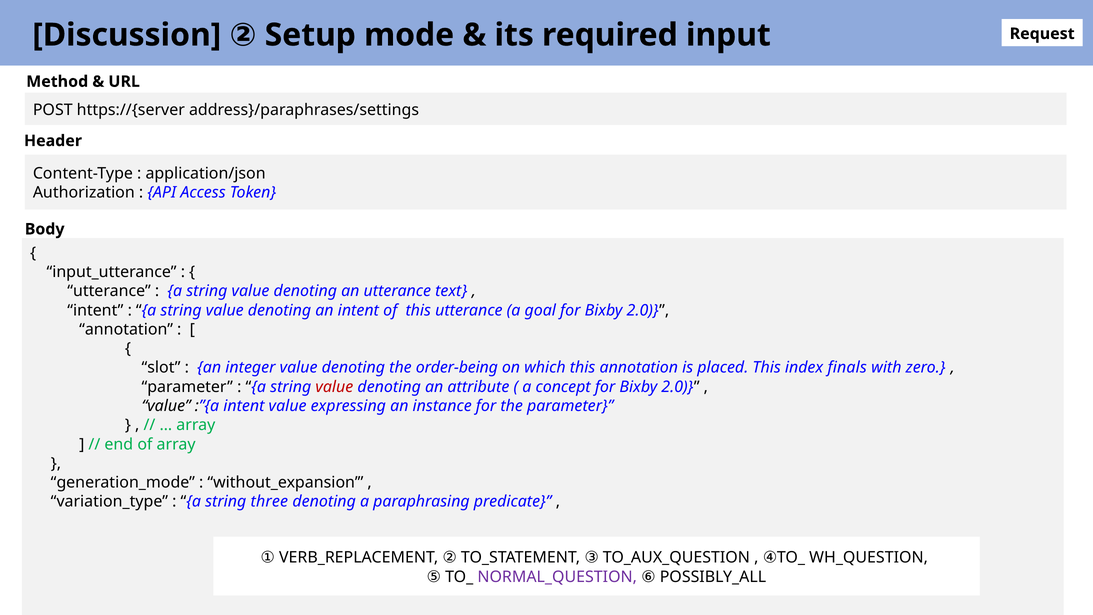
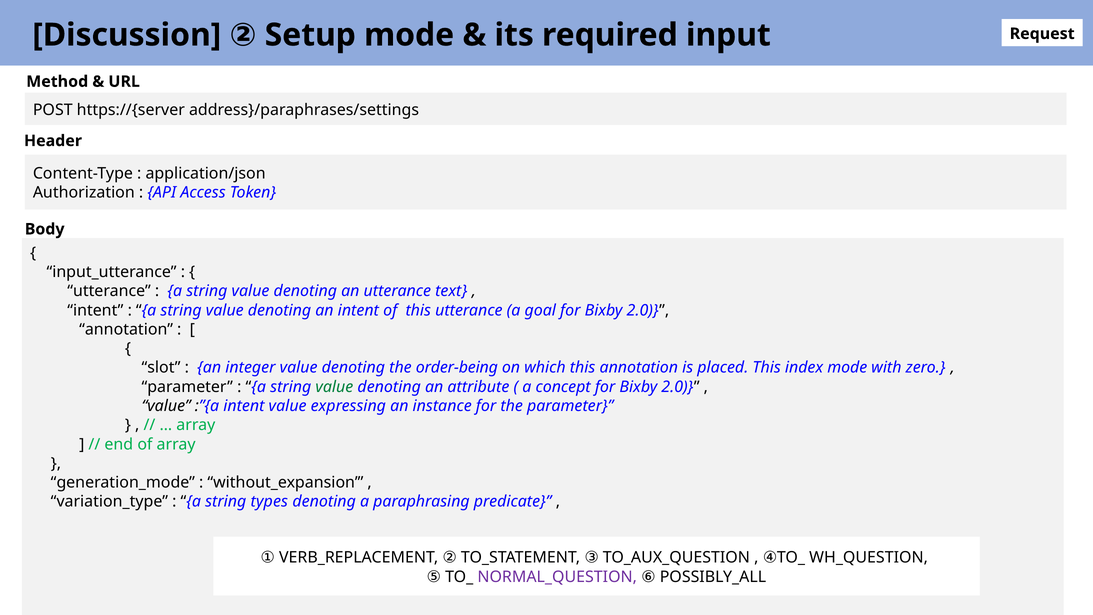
index finals: finals -> mode (847, 368)
value colour: red -> green (334, 387)
three: three -> types (269, 502)
